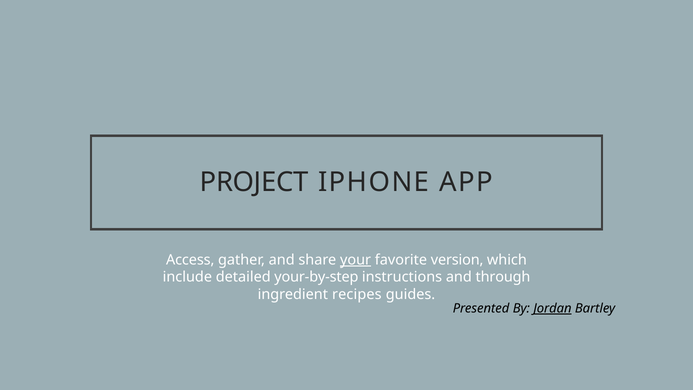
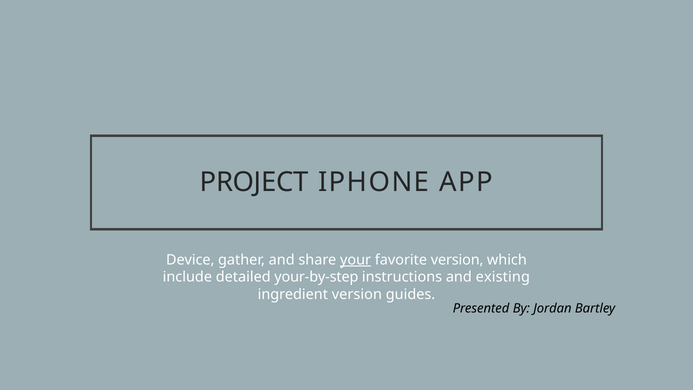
Access: Access -> Device (190, 260)
through: through -> existing (503, 277)
ingredient recipes: recipes -> version (357, 294)
Jordan underline: present -> none (552, 308)
